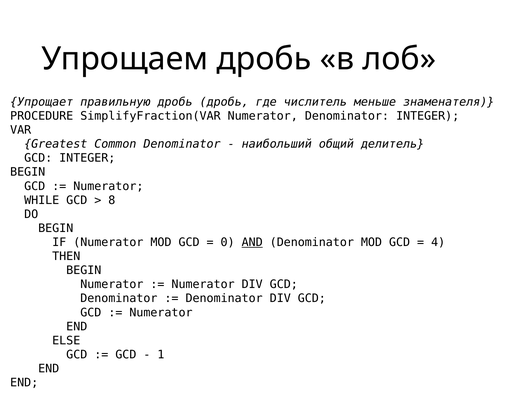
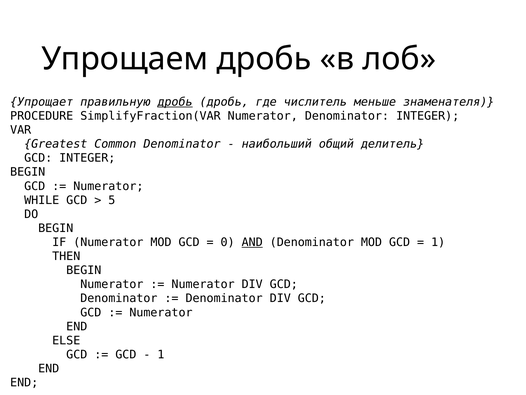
дробь underline: none -> present (175, 102)
8: 8 -> 5 (112, 200)
4: 4 -> 1 (438, 242)
